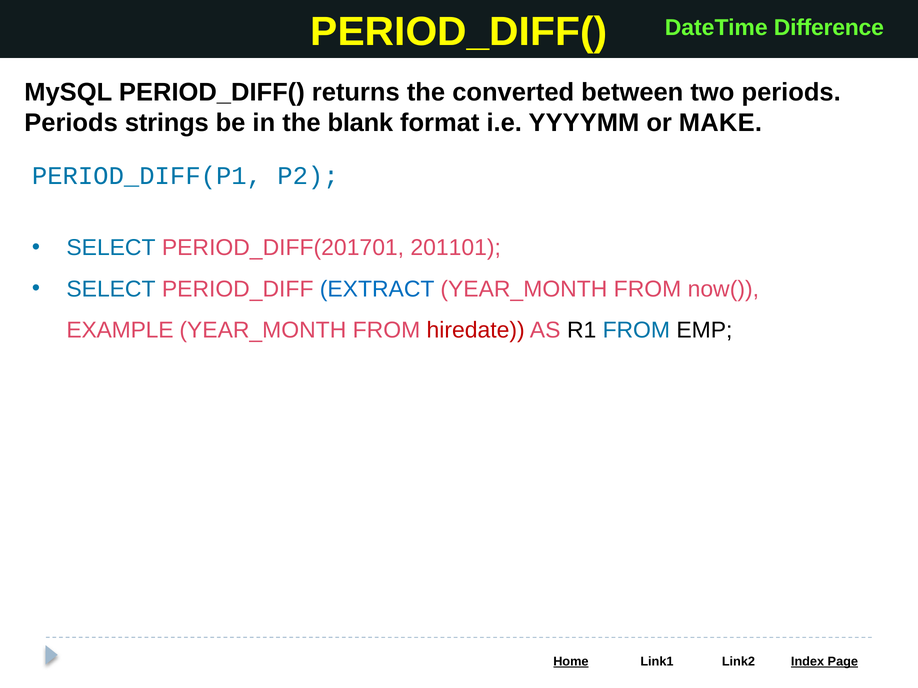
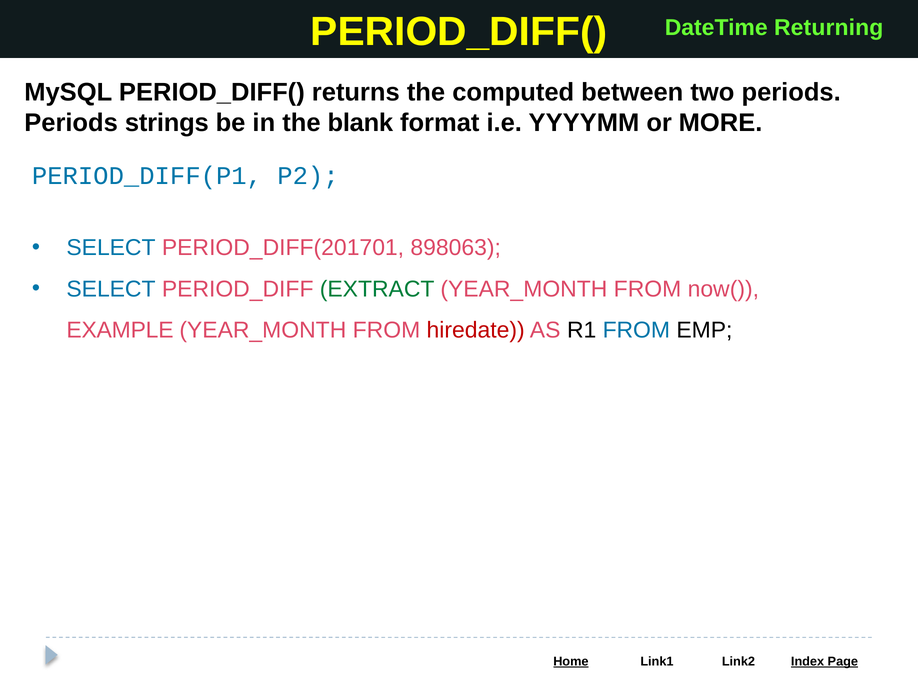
Difference: Difference -> Returning (829, 28)
converted: converted -> computed (513, 92)
MAKE: MAKE -> MORE (721, 123)
201101: 201101 -> 898063 (456, 248)
EXTRACT colour: blue -> green (377, 289)
